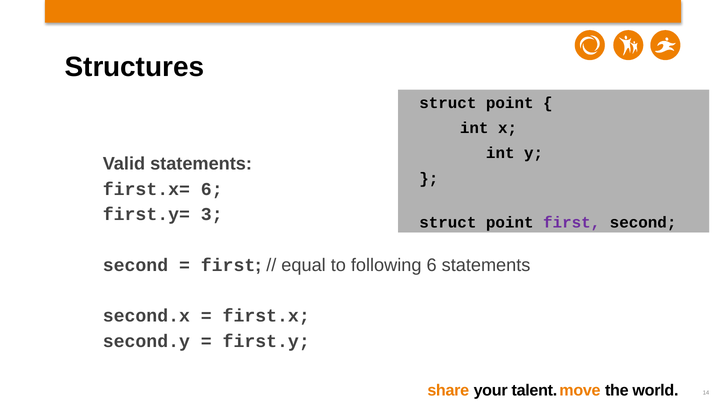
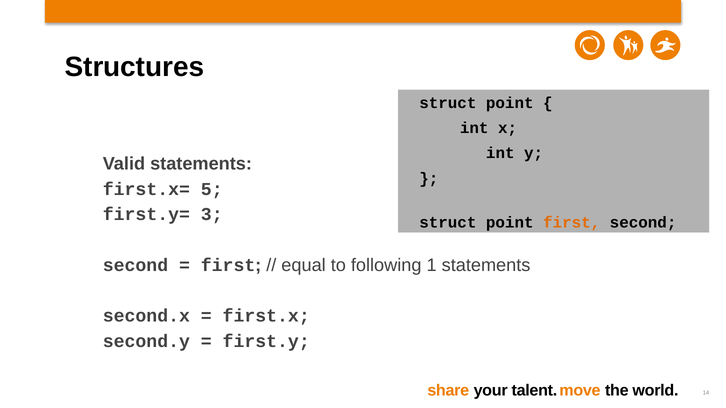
first.x= 6: 6 -> 5 (212, 189)
first colour: purple -> orange (572, 223)
following 6: 6 -> 1 (432, 265)
